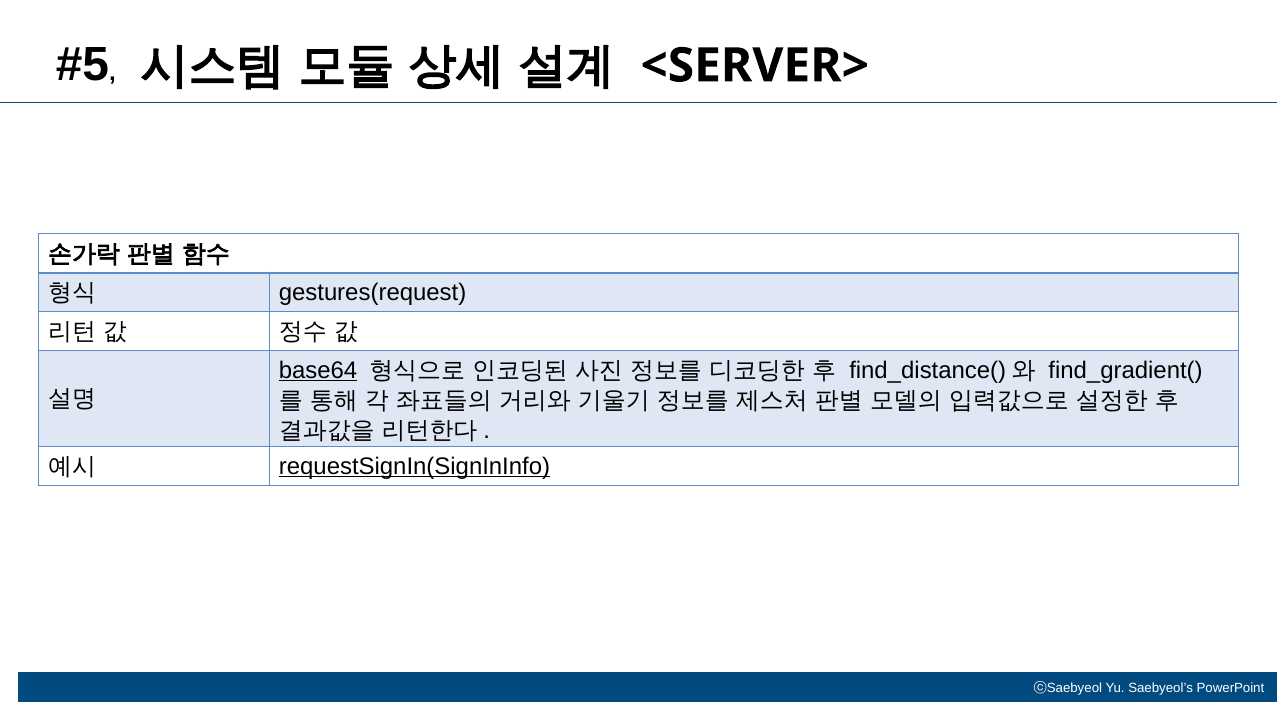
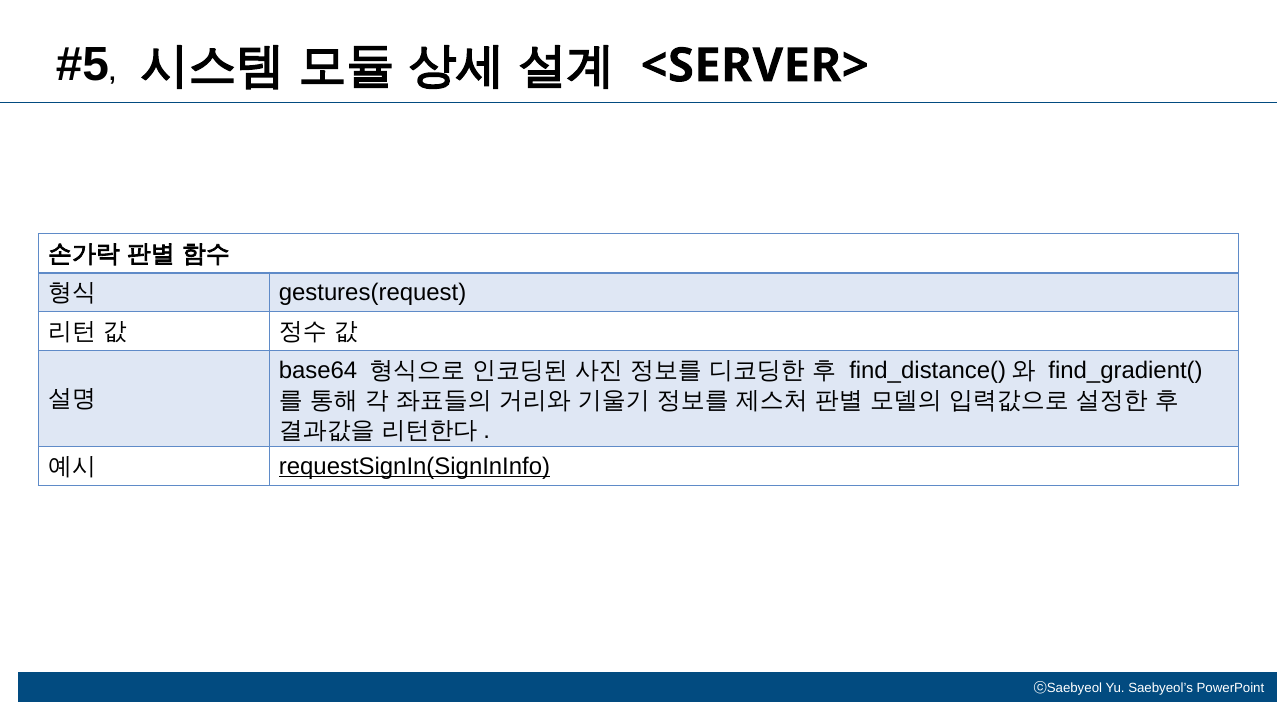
base64 underline: present -> none (318, 370)
